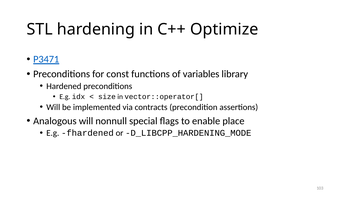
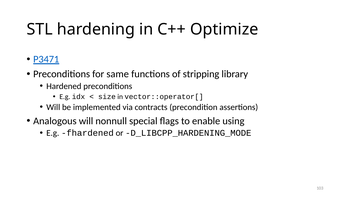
const: const -> same (118, 74)
variables: variables -> stripping (201, 74)
place: place -> using (233, 121)
